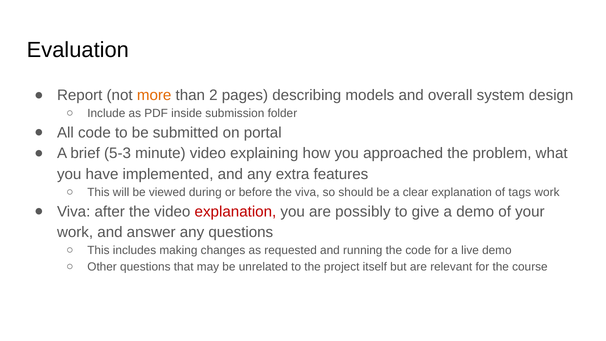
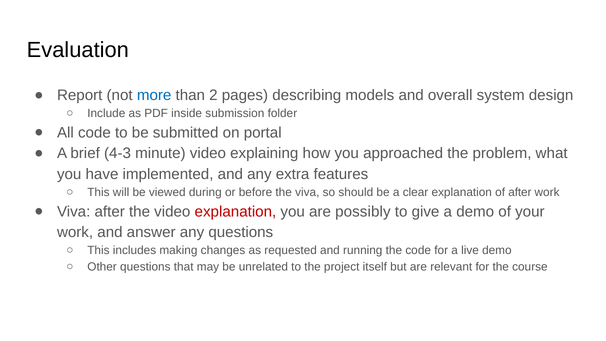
more colour: orange -> blue (154, 95)
5-3: 5-3 -> 4-3 (118, 153)
of tags: tags -> after (520, 192)
